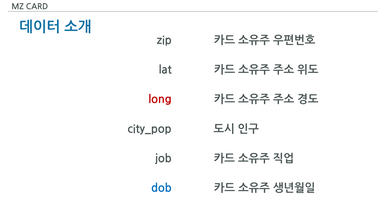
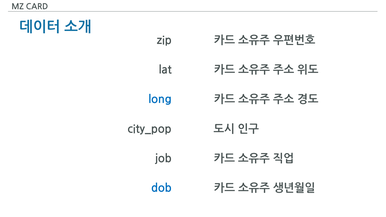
long colour: red -> blue (160, 100)
